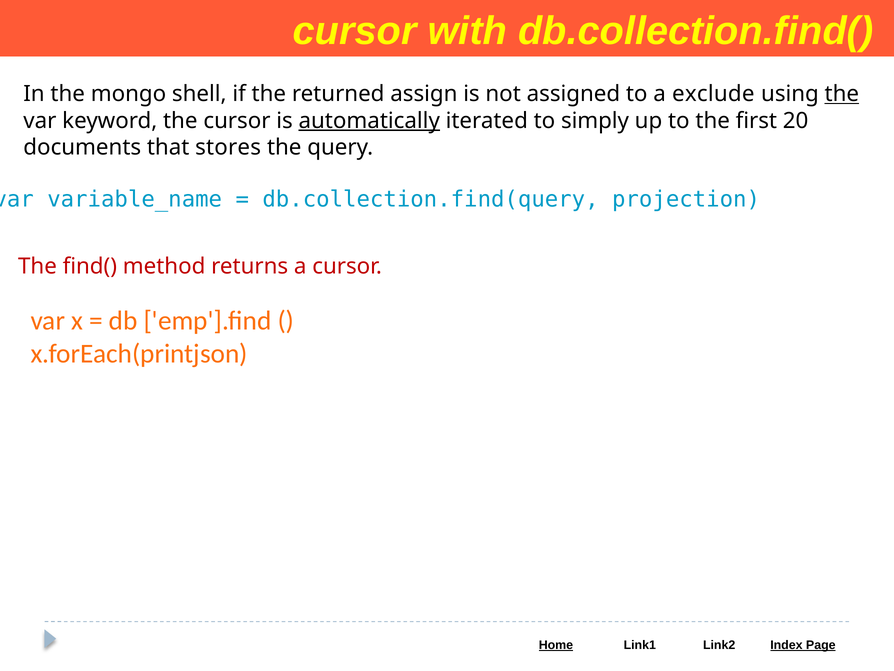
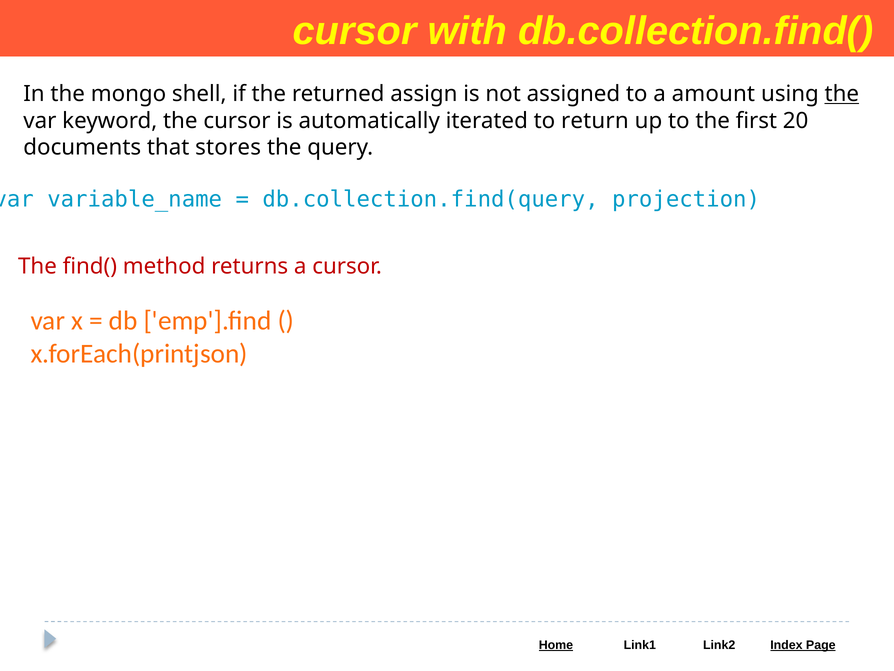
exclude: exclude -> amount (713, 94)
automatically underline: present -> none (369, 121)
simply: simply -> return (595, 121)
